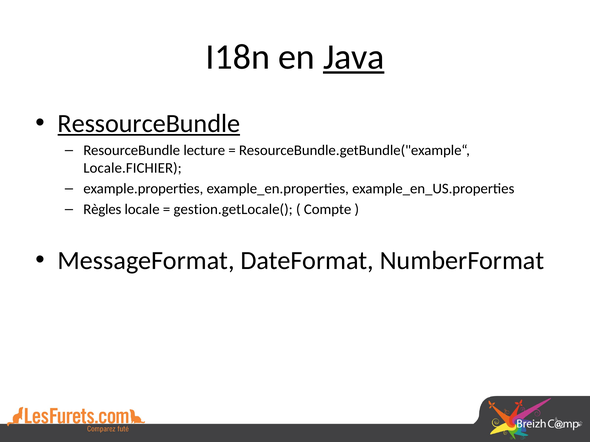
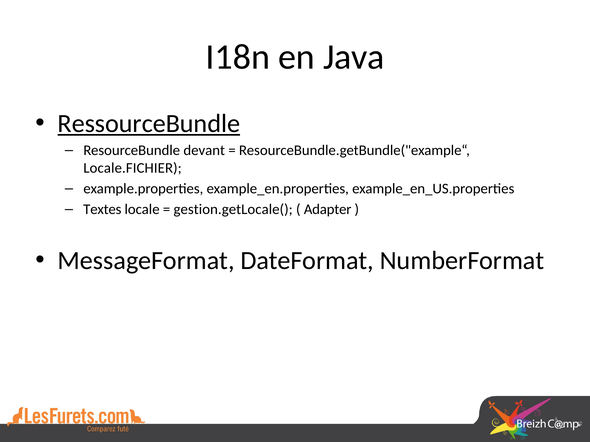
Java underline: present -> none (354, 57)
lecture: lecture -> devant (204, 151)
Règles: Règles -> Textes (102, 210)
Compte: Compte -> Adapter (328, 210)
